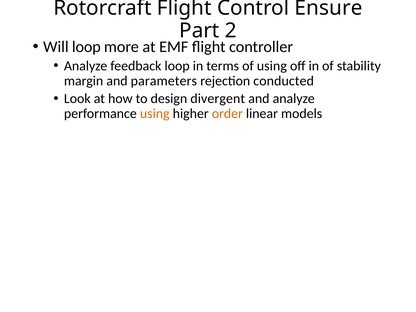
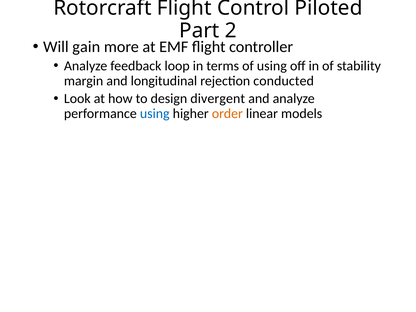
Ensure: Ensure -> Piloted (329, 8)
Will loop: loop -> gain (86, 47)
parameters: parameters -> longitudinal (164, 81)
using colour: orange -> blue (155, 114)
